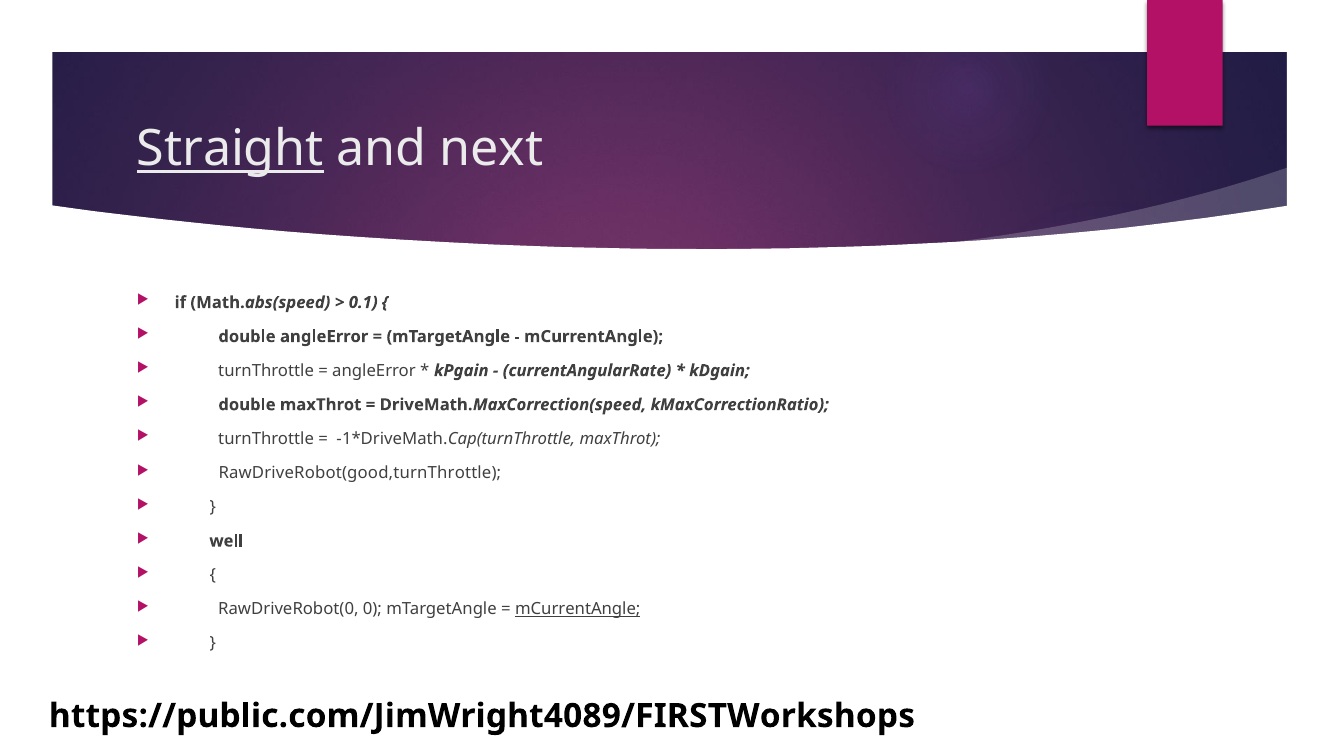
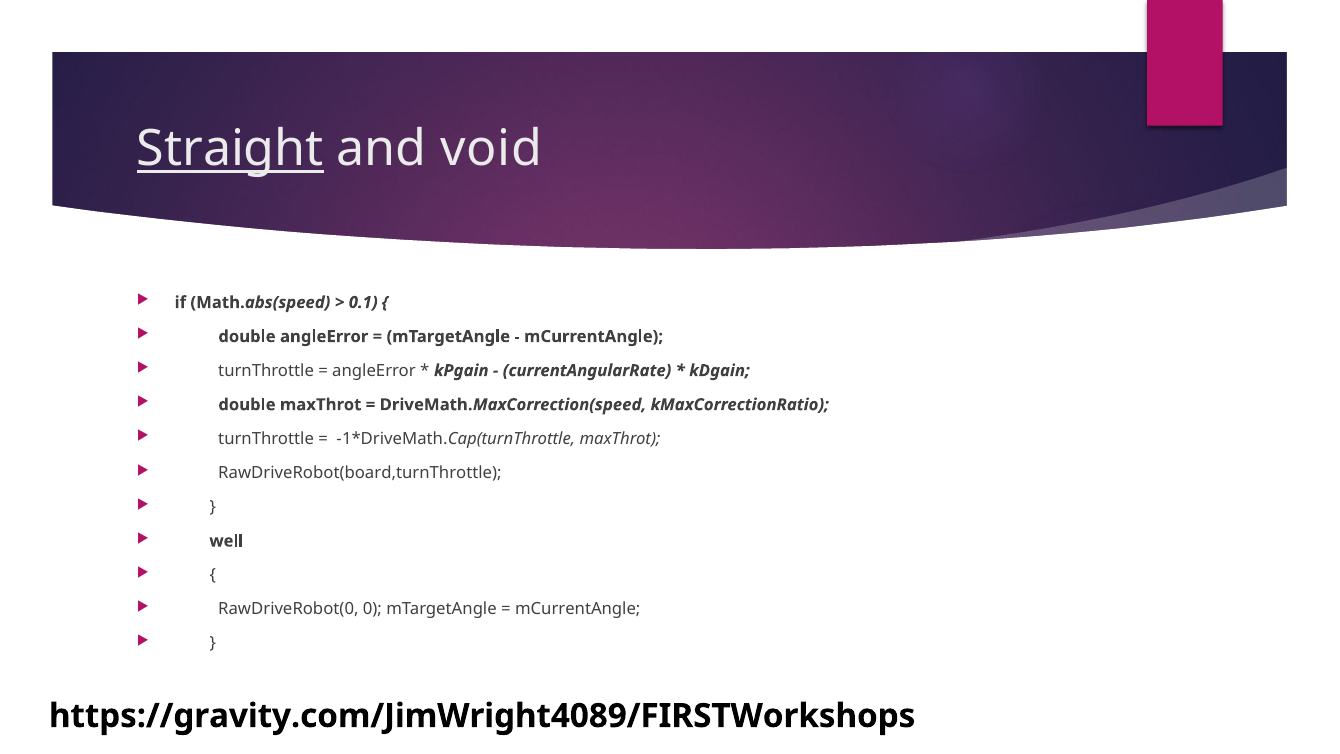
next: next -> void (491, 149)
RawDriveRobot(good,turnThrottle: RawDriveRobot(good,turnThrottle -> RawDriveRobot(board,turnThrottle (360, 473)
mCurrentAngle underline: present -> none (578, 609)
https://public.com/JimWright4089/FIRSTWorkshops: https://public.com/JimWright4089/FIRSTWorkshops -> https://gravity.com/JimWright4089/FIRSTWorkshops (482, 716)
